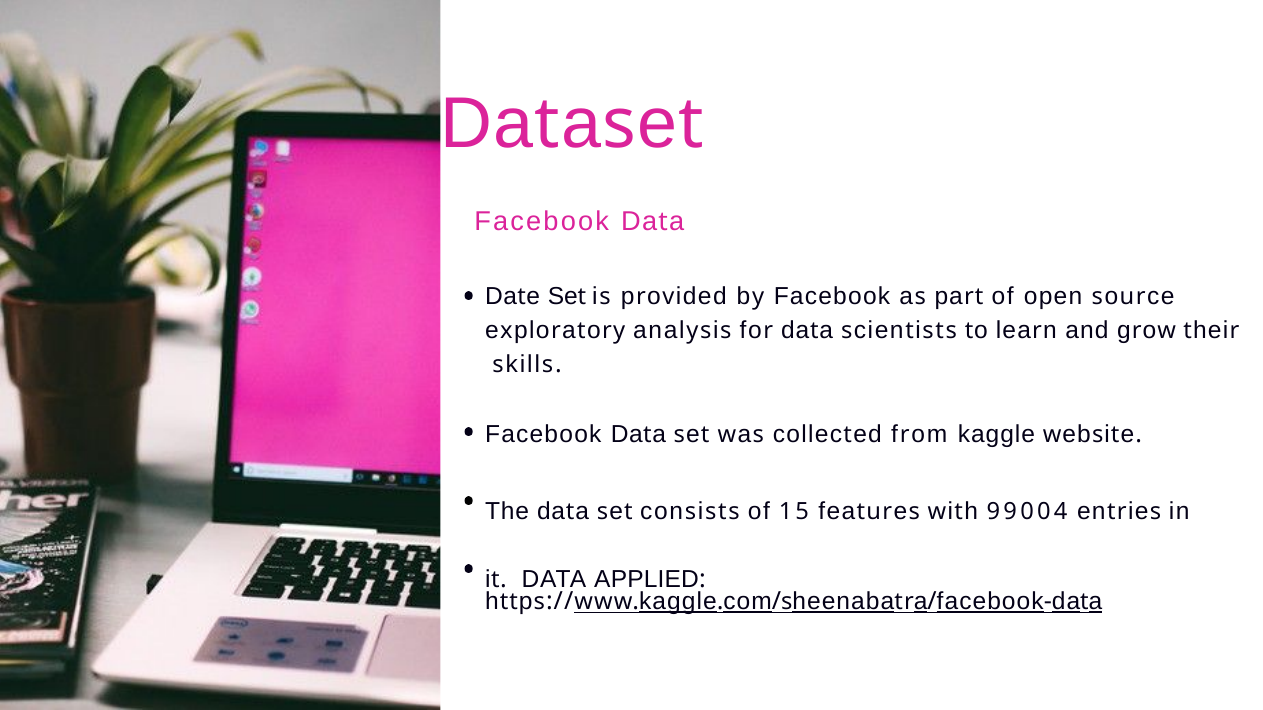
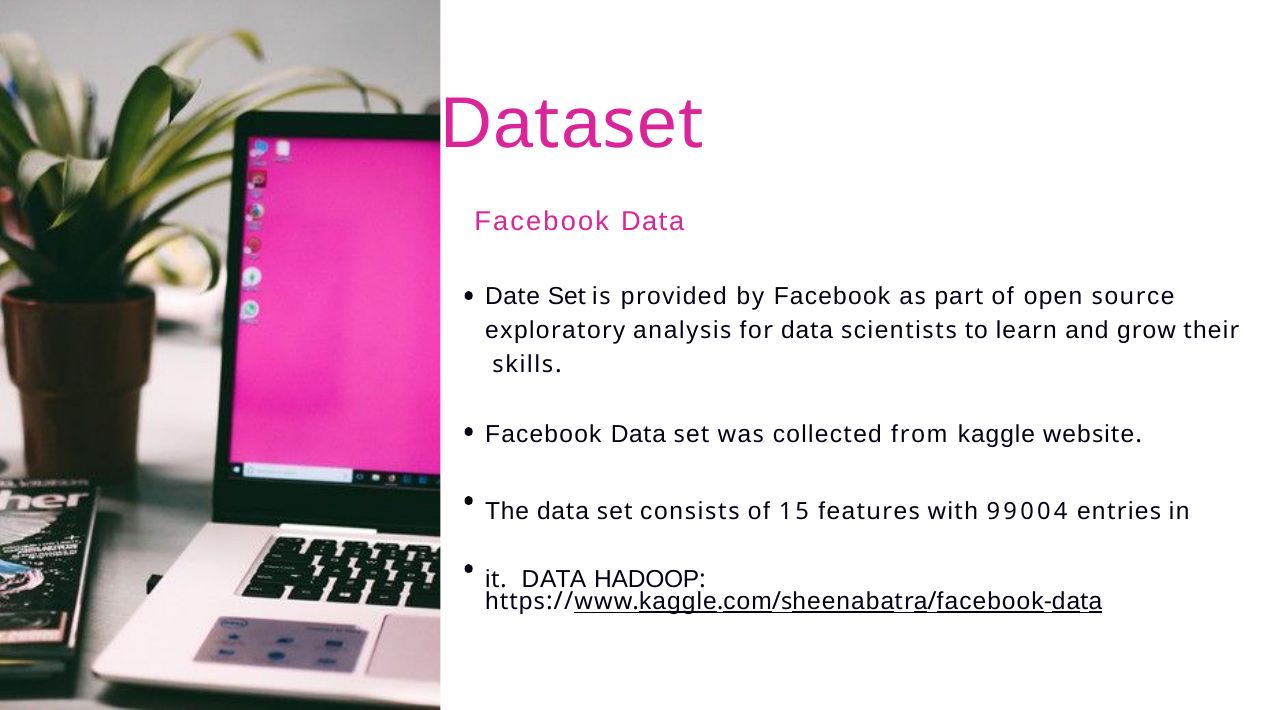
APPLIED: APPLIED -> HADOOP (647, 580)
